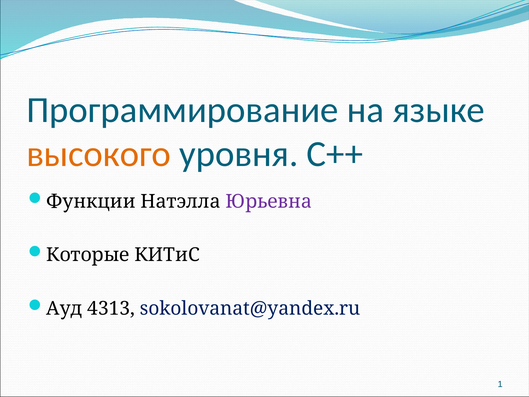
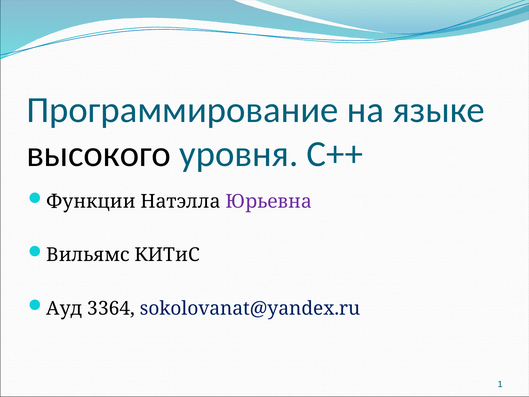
высокого colour: orange -> black (99, 154)
Которые: Которые -> Вильямс (88, 255)
4313: 4313 -> 3364 (111, 308)
